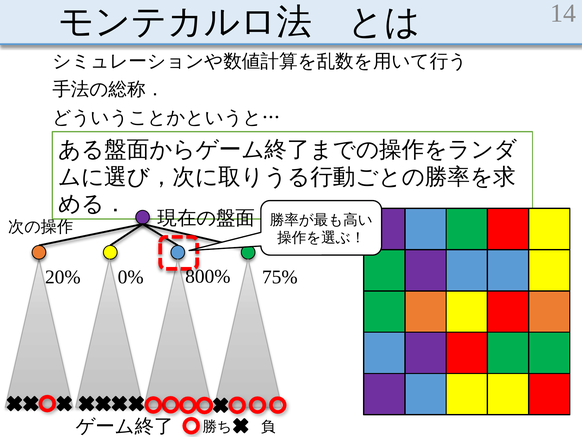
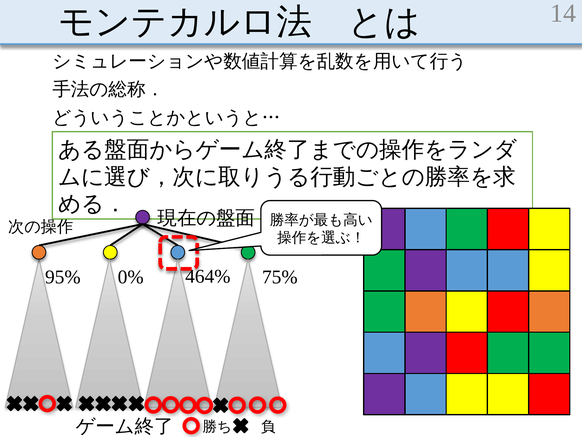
20%: 20% -> 95% (63, 277)
800%: 800% -> 464% (208, 276)
